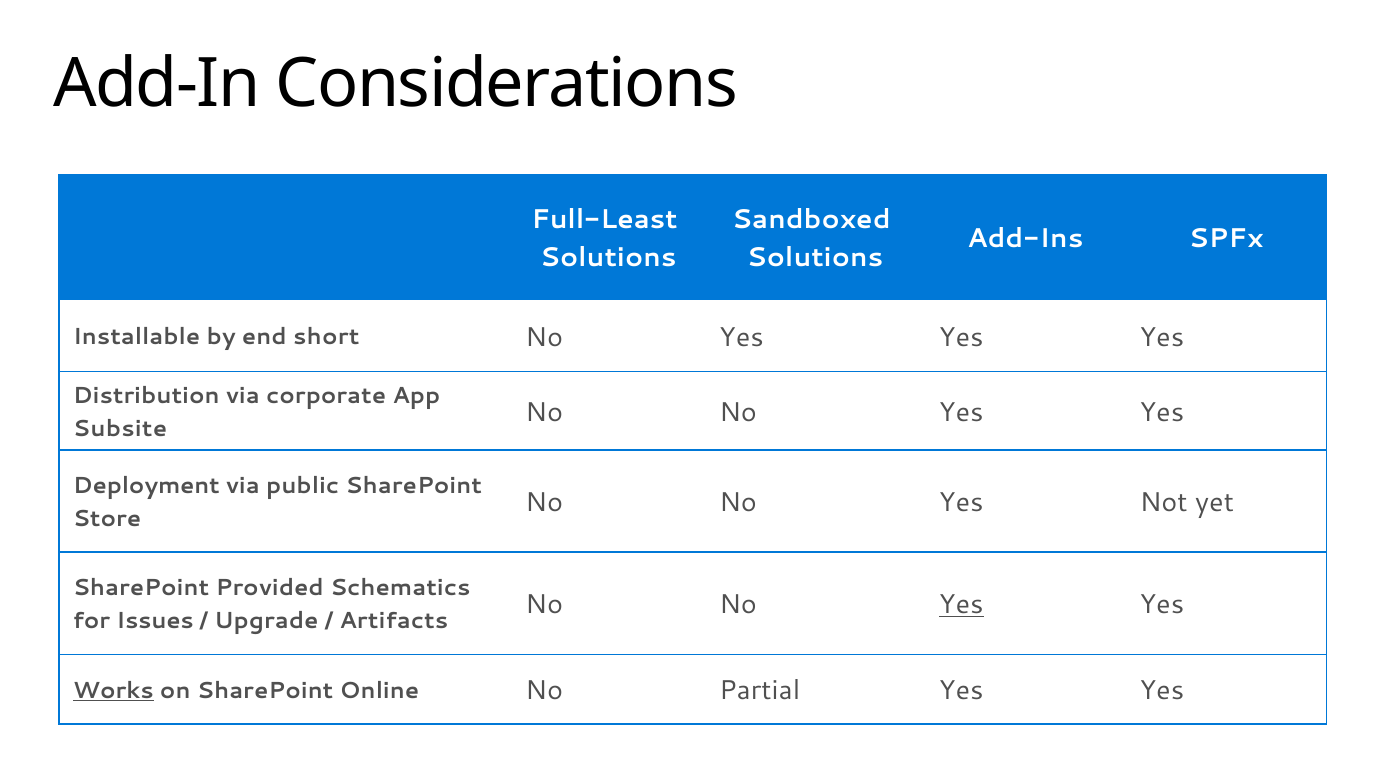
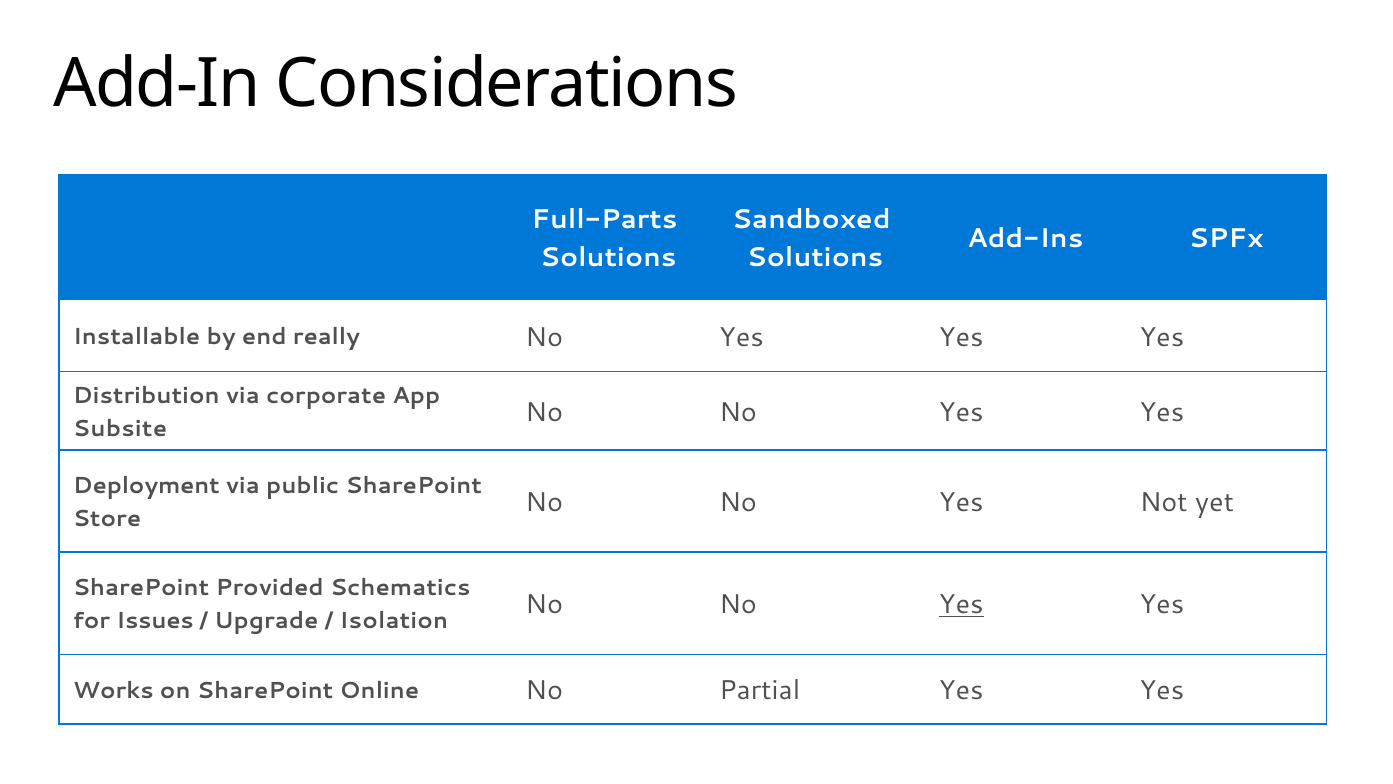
Full-Least: Full-Least -> Full-Parts (604, 219)
short: short -> really (326, 337)
Artifacts: Artifacts -> Isolation (394, 621)
Works underline: present -> none (113, 690)
